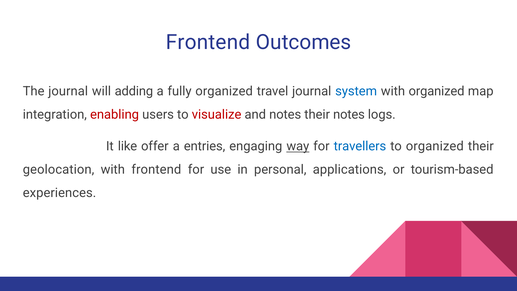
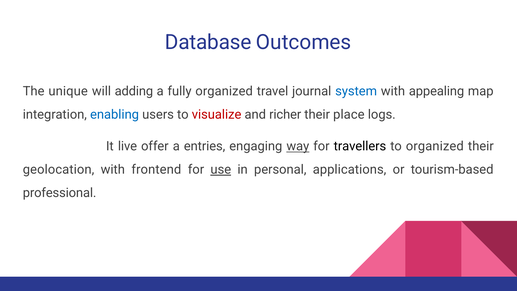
Frontend: Frontend -> Database (208, 42)
The journal: journal -> unique (68, 91)
with organized: organized -> appealing (437, 91)
enabling colour: red -> blue (115, 114)
and notes: notes -> richer (285, 114)
their notes: notes -> place (349, 114)
like: like -> live (128, 146)
travellers colour: blue -> black (360, 146)
use underline: none -> present (221, 170)
experiences: experiences -> professional (60, 193)
